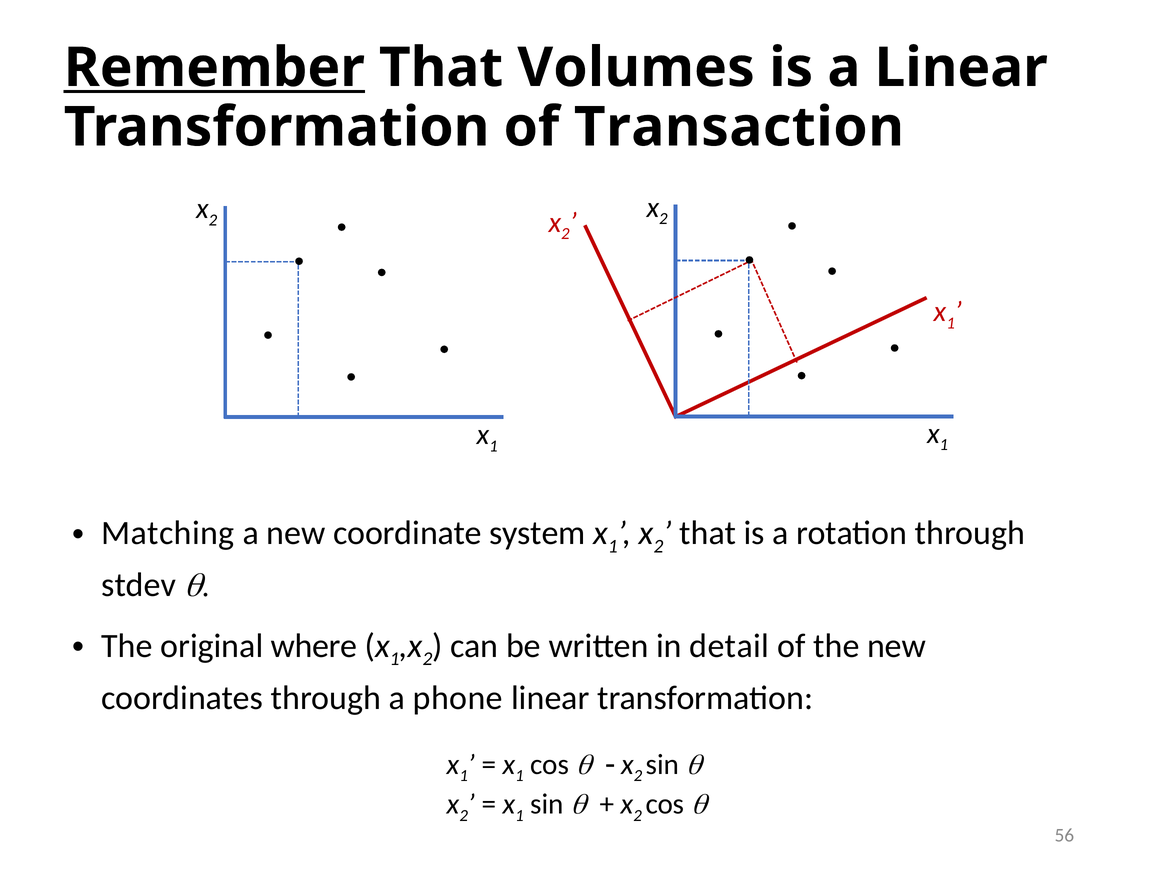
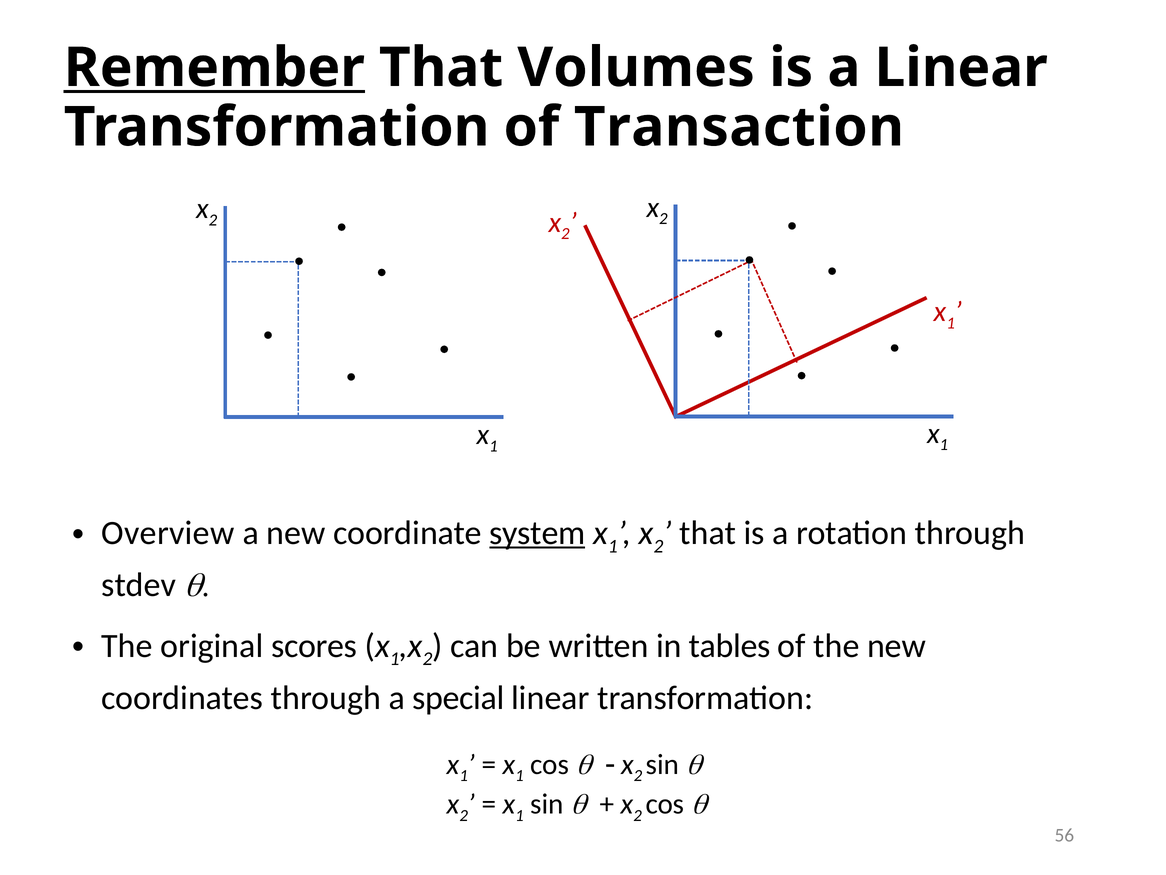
Matching: Matching -> Overview (168, 533)
system underline: none -> present (537, 533)
where: where -> scores (314, 645)
detail: detail -> tables (730, 645)
phone: phone -> special (458, 698)
